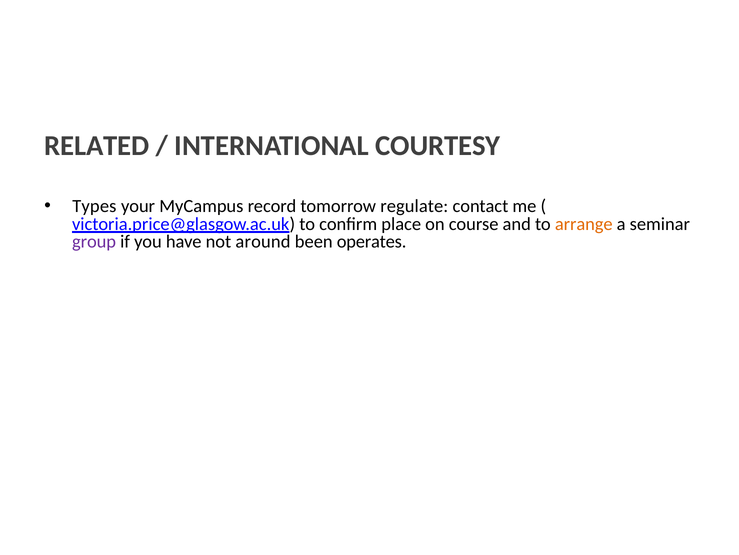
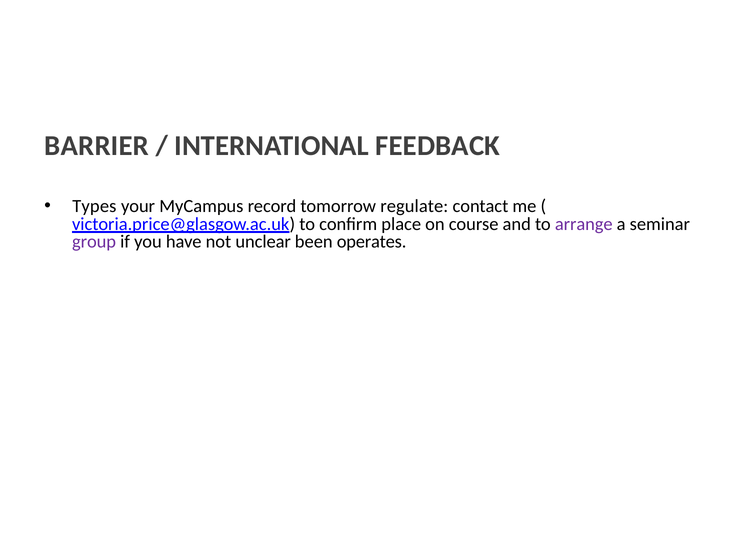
RELATED: RELATED -> BARRIER (97, 146)
COURTESY: COURTESY -> FEEDBACK (438, 146)
arrange colour: orange -> purple (584, 224)
around: around -> unclear (263, 242)
